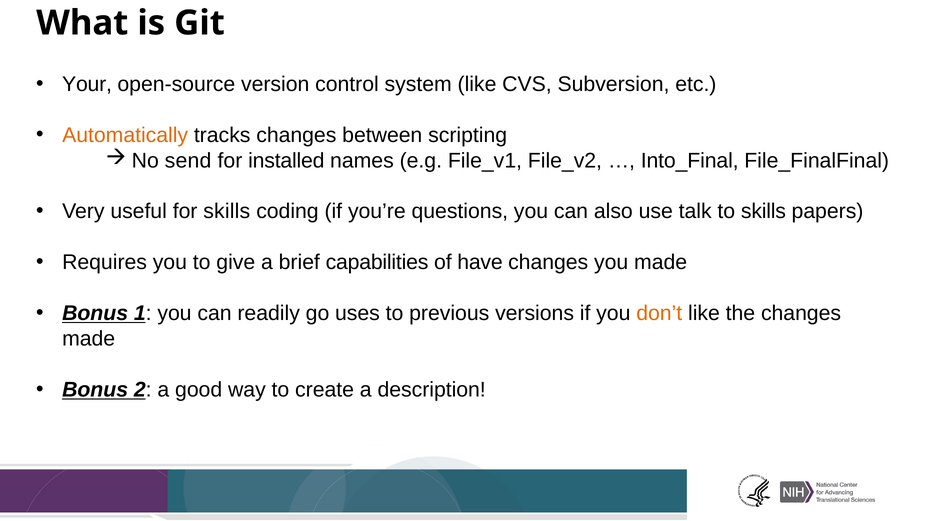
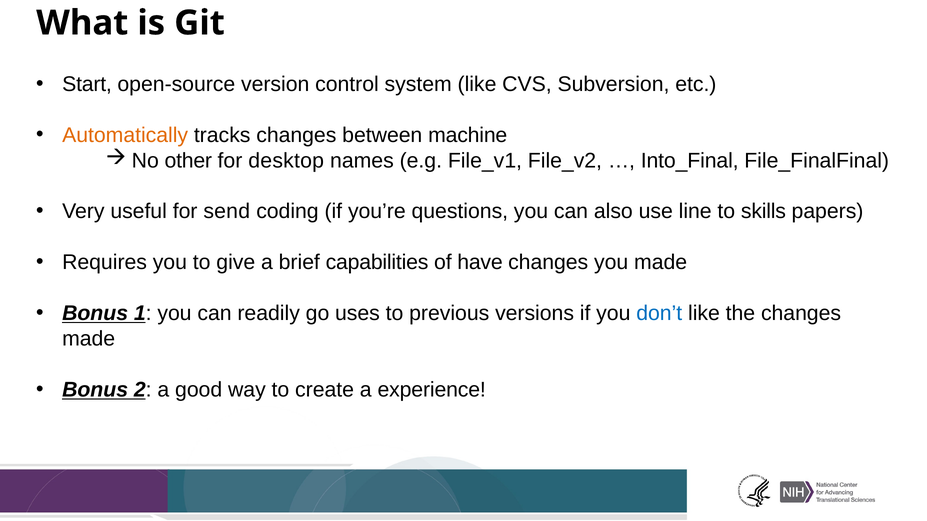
Your: Your -> Start (87, 84)
scripting: scripting -> machine (468, 135)
send: send -> other (188, 161)
installed: installed -> desktop (286, 161)
for skills: skills -> send (227, 212)
talk: talk -> line (695, 212)
don’t colour: orange -> blue (659, 314)
description: description -> experience (432, 390)
